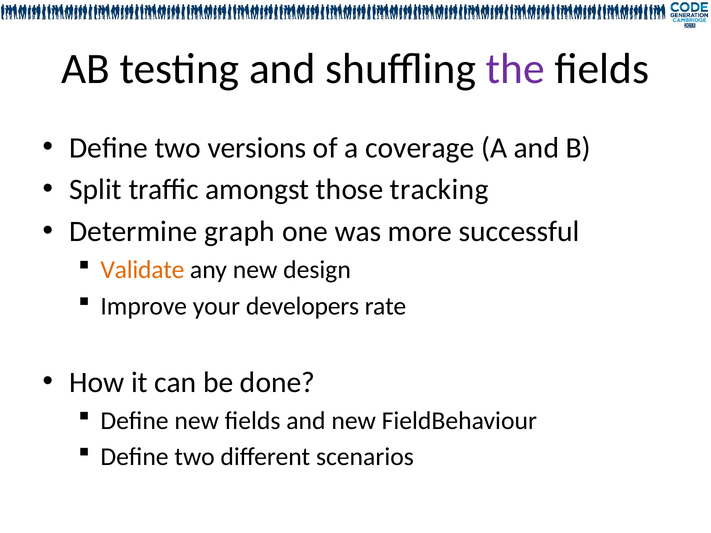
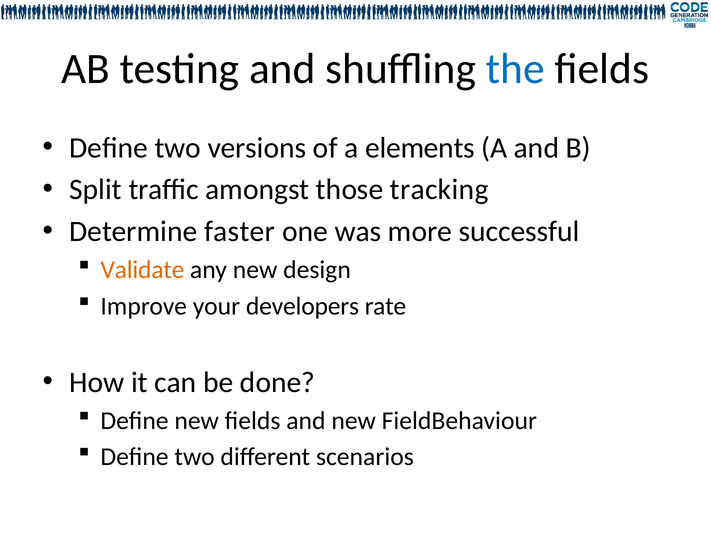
the colour: purple -> blue (515, 69)
coverage: coverage -> elements (420, 148)
graph: graph -> faster (240, 232)
